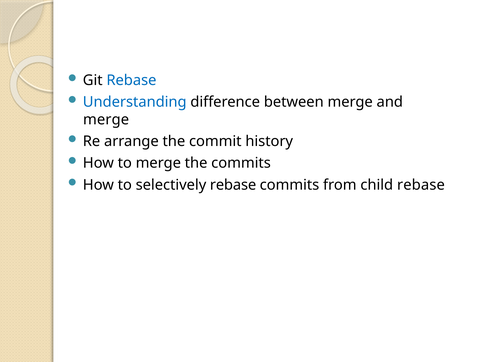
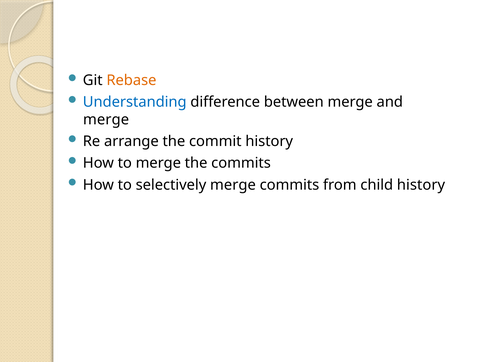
Rebase colour: blue -> orange (131, 80)
selectively rebase: rebase -> merge (233, 185)
child rebase: rebase -> history (421, 185)
